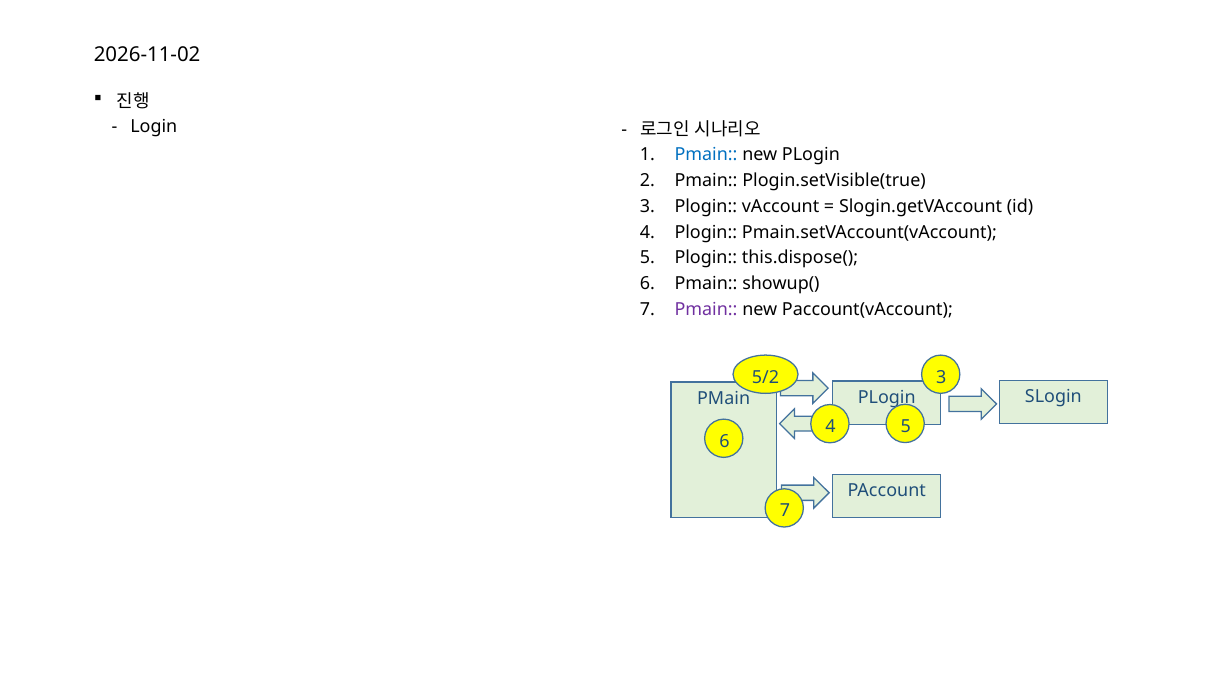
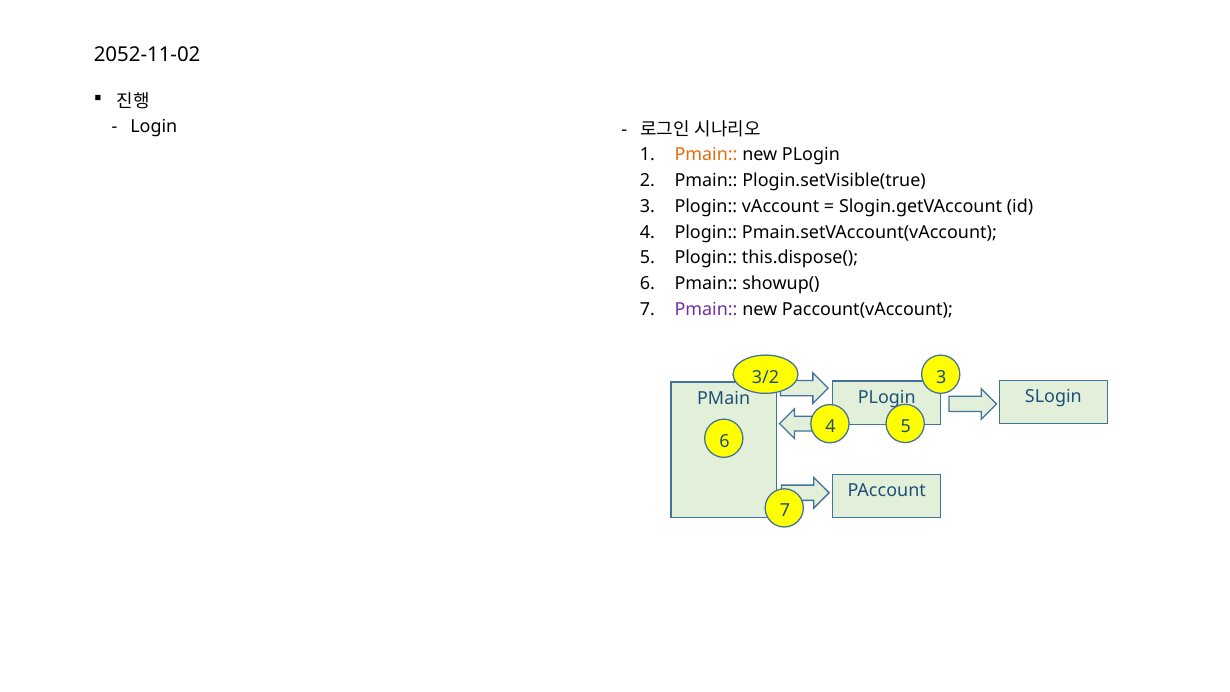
2026-11-02: 2026-11-02 -> 2052-11-02 (147, 55)
Pmain colour: blue -> orange (706, 155)
5/2: 5/2 -> 3/2 (765, 377)
